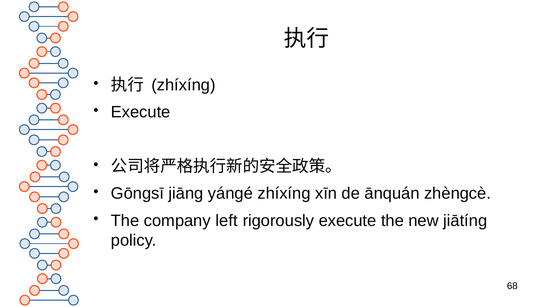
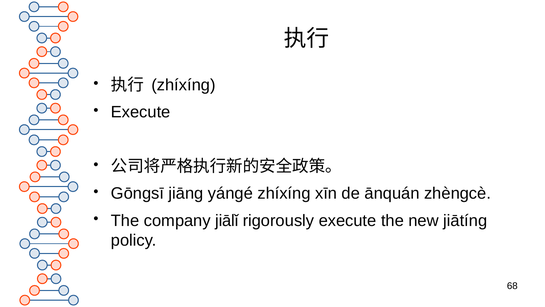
left: left -> jiālǐ (227, 220)
